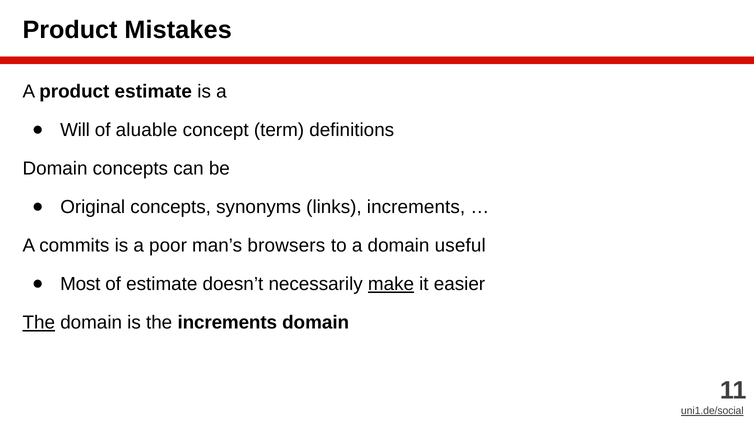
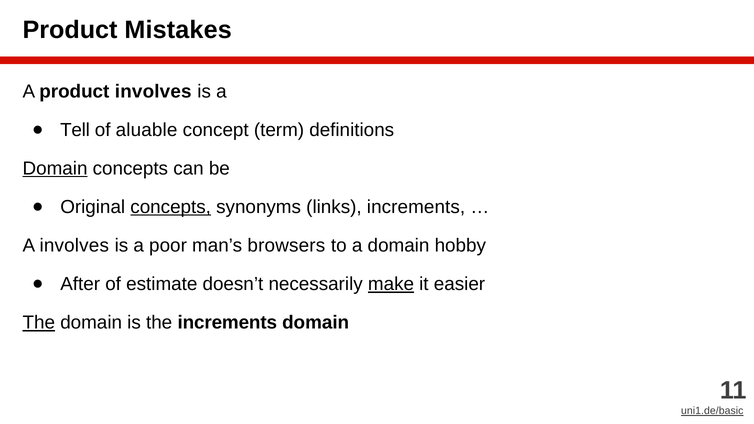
product estimate: estimate -> involves (153, 91)
Will: Will -> Tell (75, 130)
Domain underline: none -> present (55, 169)
concepts underline: none -> present (171, 207)
A commits: commits -> involves (74, 246)
useful: useful -> hobby (460, 246)
Most: Most -> After (80, 284)
uni1.de/social: uni1.de/social -> uni1.de/basic (712, 411)
